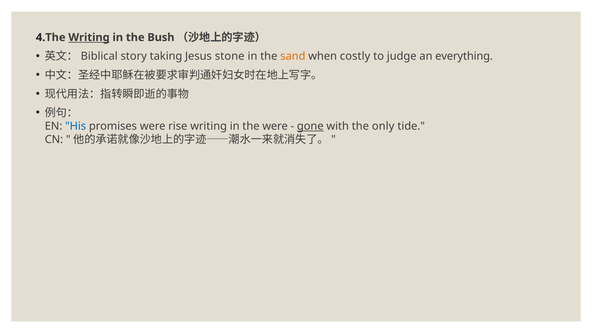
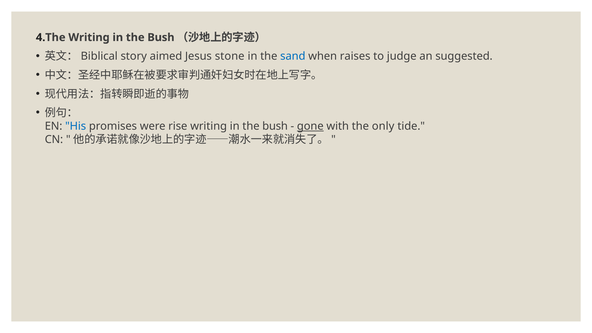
Writing underline: present -> none (89, 37)
taking: taking -> aimed (166, 56)
sand colour: orange -> blue (293, 56)
costly: costly -> raises (355, 56)
everything: everything -> suggested (464, 56)
were: were -> bush (275, 126)
